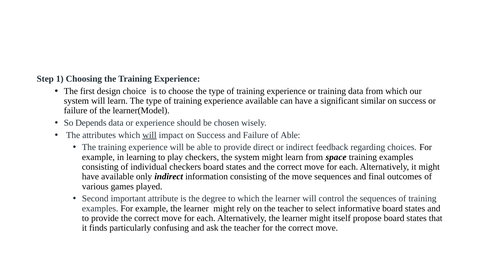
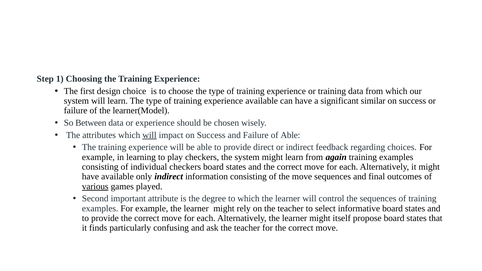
Depends: Depends -> Between (91, 123)
space: space -> again (336, 157)
various underline: none -> present (95, 186)
